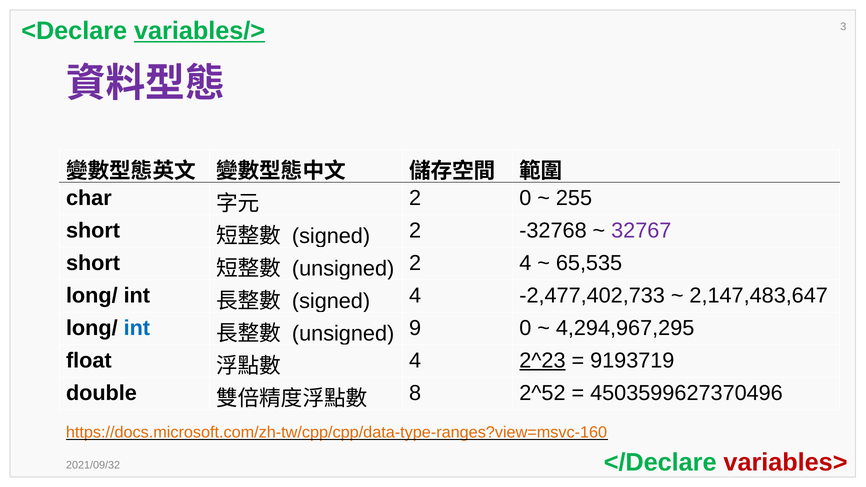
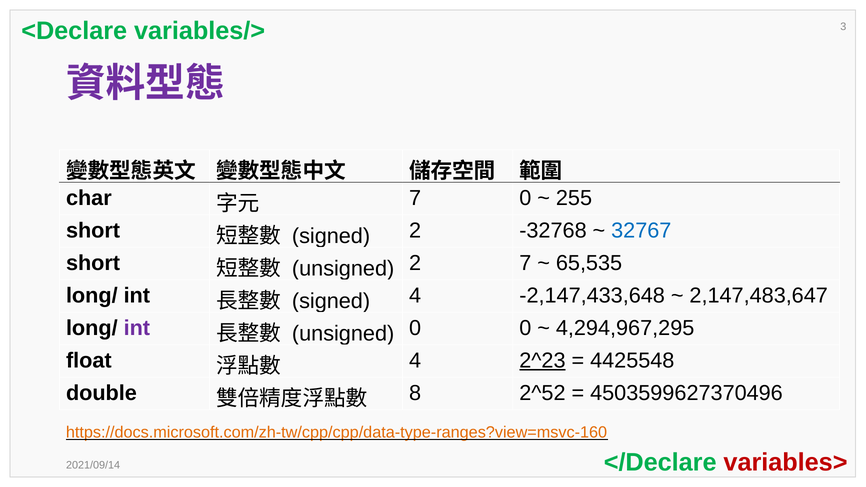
variables/> underline: present -> none (200, 31)
2: 2 -> 7 (415, 198)
32767 colour: purple -> blue (641, 231)
2 4: 4 -> 7 (525, 263)
-2,477,402,733: -2,477,402,733 -> -2,147,433,648 (592, 296)
int colour: blue -> purple (137, 328)
unsigned 9: 9 -> 0 (415, 328)
9193719: 9193719 -> 4425548 (632, 361)
2021/09/32: 2021/09/32 -> 2021/09/14 (93, 465)
